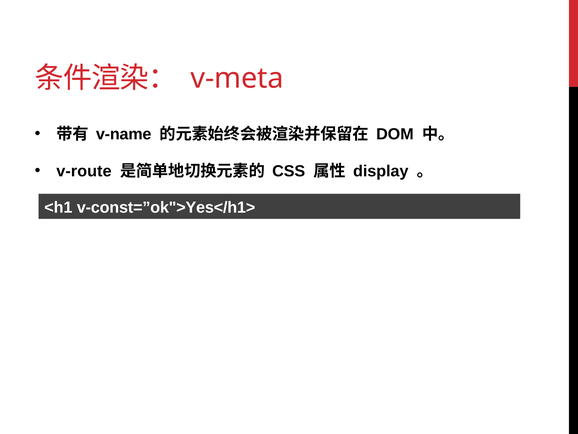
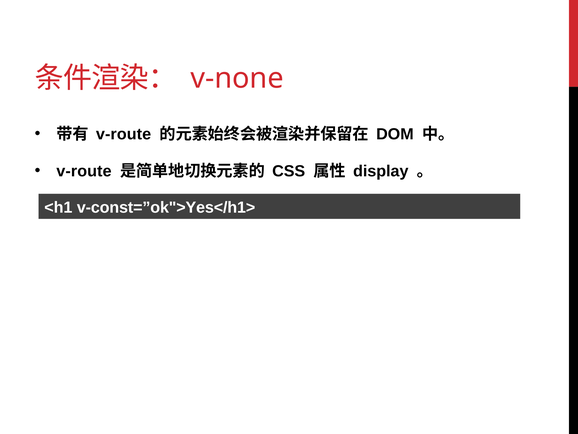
v-meta: v-meta -> v-none (237, 78)
v-name: v-name -> v-route (124, 134)
